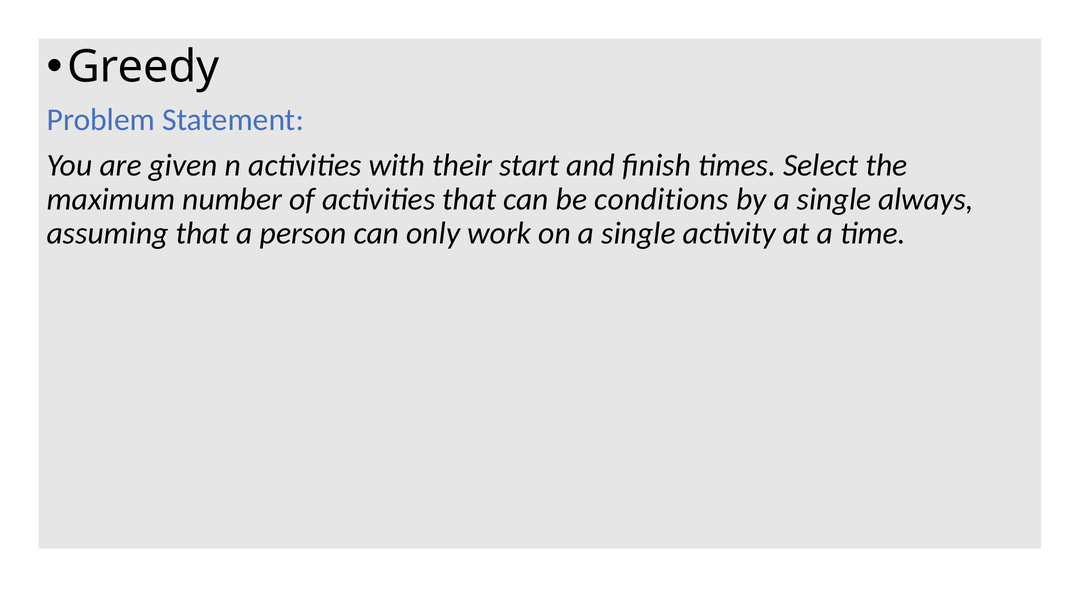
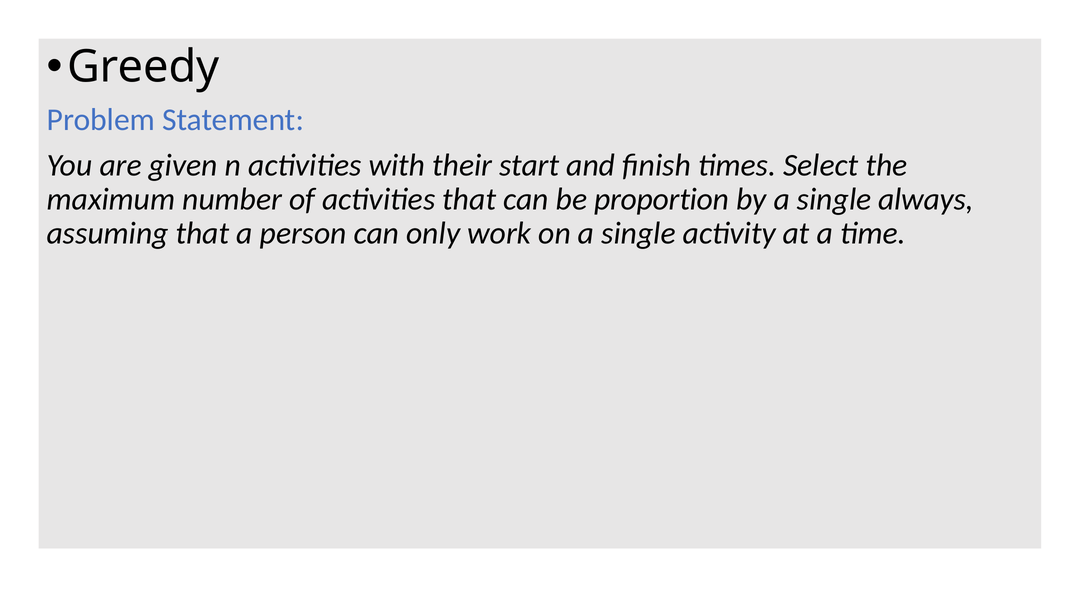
conditions: conditions -> proportion (662, 199)
